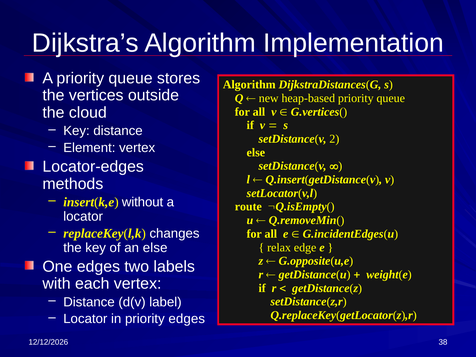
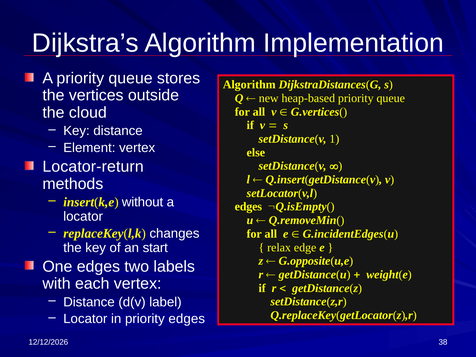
2: 2 -> 1 (334, 139)
Locator-edges: Locator-edges -> Locator-return (93, 167)
route: route -> edges (248, 207)
an else: else -> start (155, 248)
